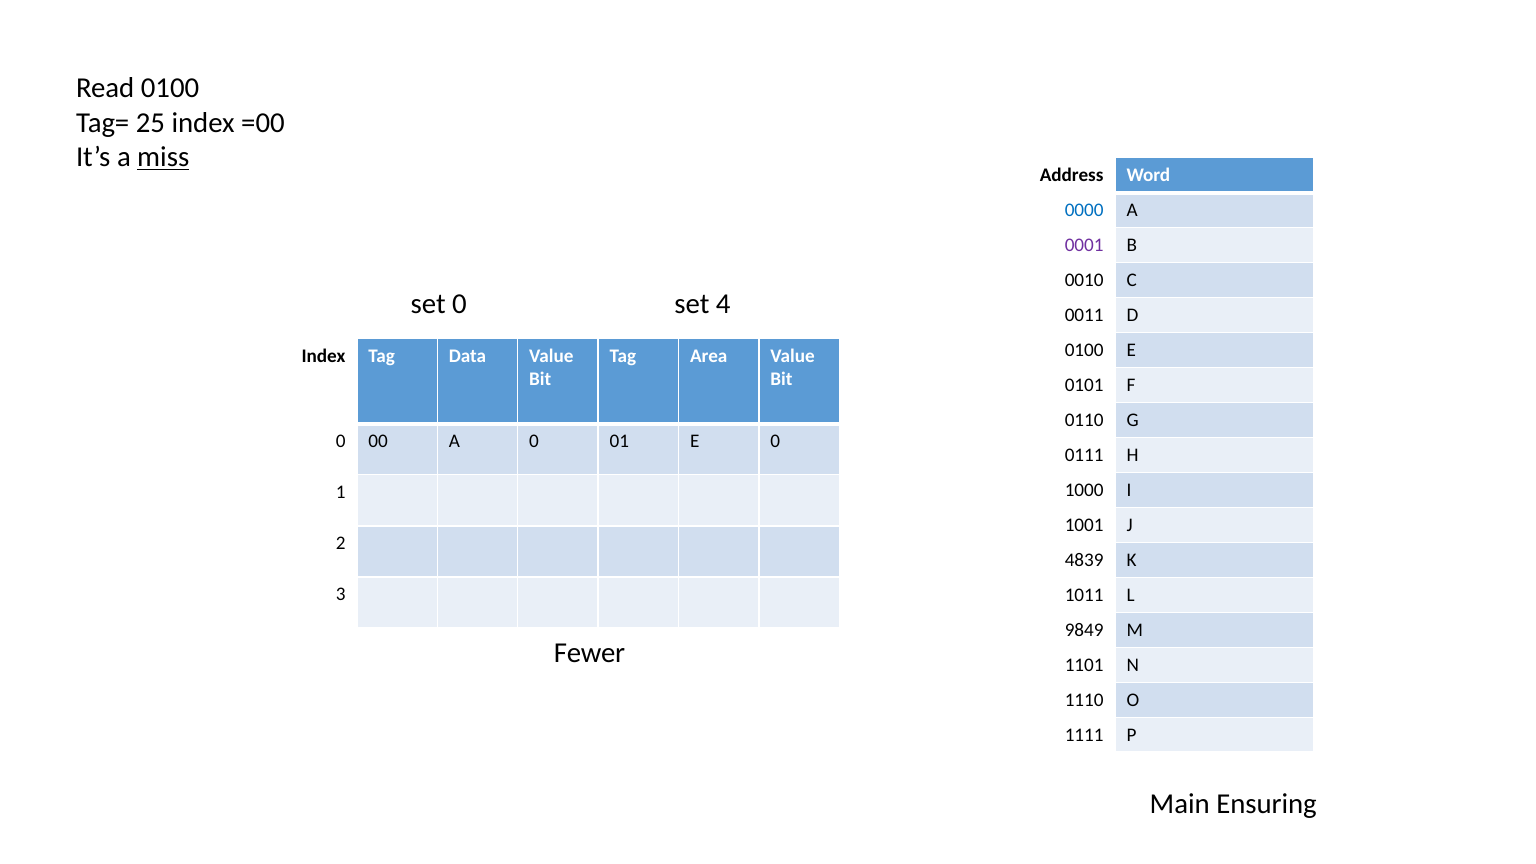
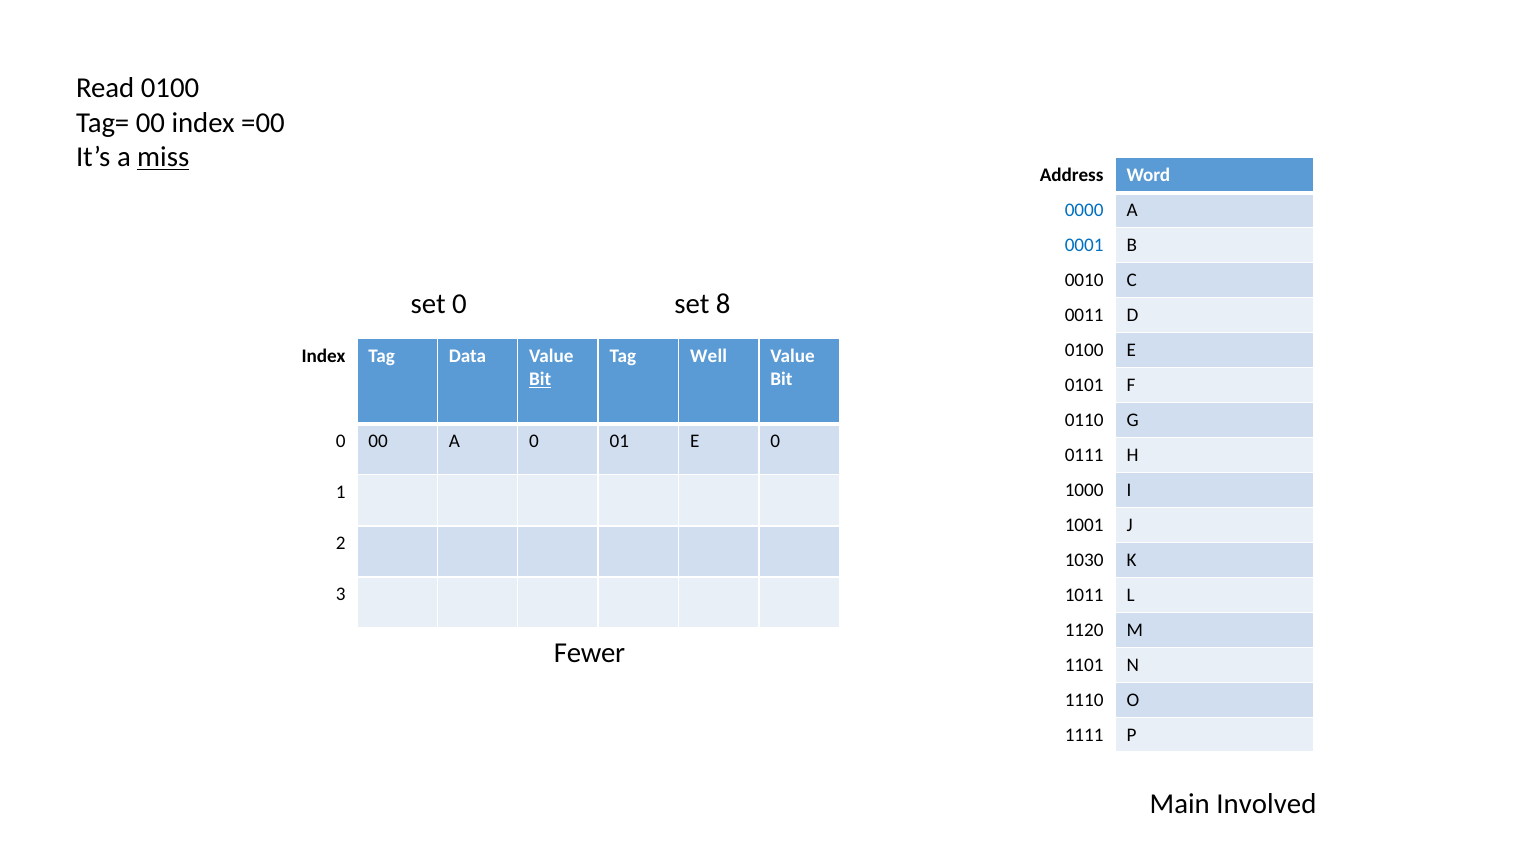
Tag= 25: 25 -> 00 (150, 123)
0001 colour: purple -> blue (1084, 245)
4: 4 -> 8 (723, 304)
Area: Area -> Well (709, 356)
Bit underline: none -> present (540, 380)
4839: 4839 -> 1030 (1084, 560)
9849: 9849 -> 1120 (1084, 630)
Ensuring: Ensuring -> Involved (1266, 804)
